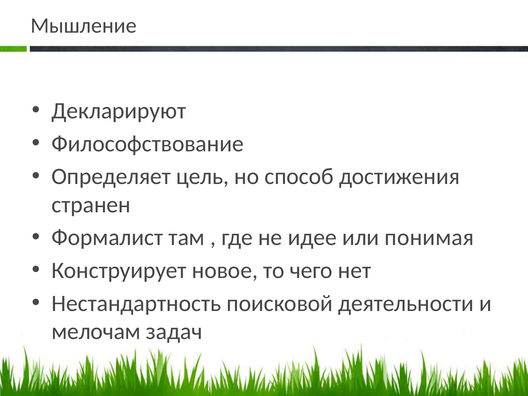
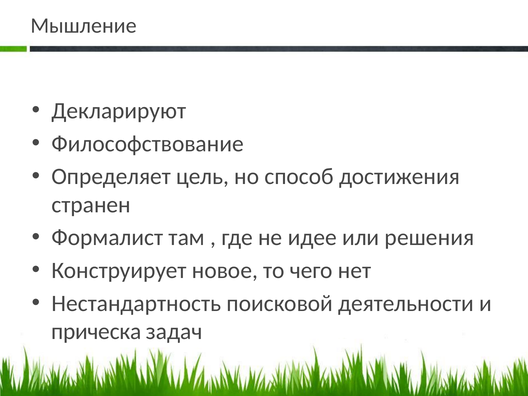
понимая: понимая -> решения (429, 238)
мелочам: мелочам -> прическа (96, 331)
